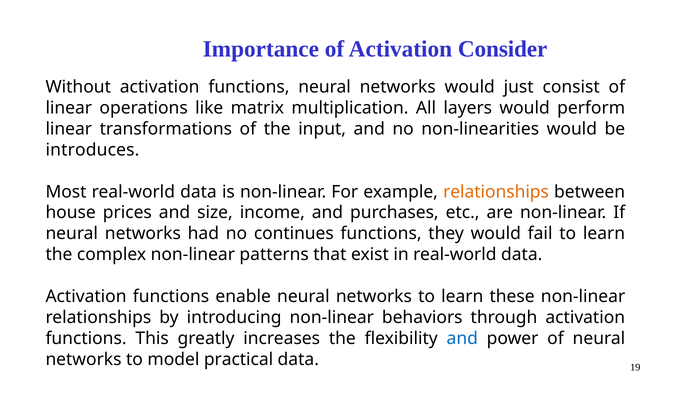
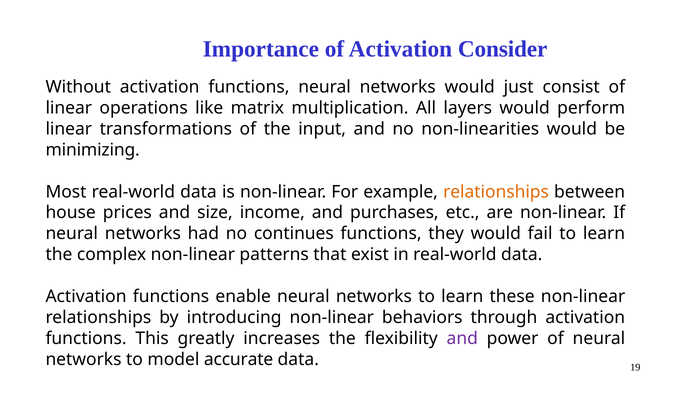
introduces: introduces -> minimizing (93, 150)
and colour: blue -> purple (462, 338)
practical: practical -> accurate (239, 359)
